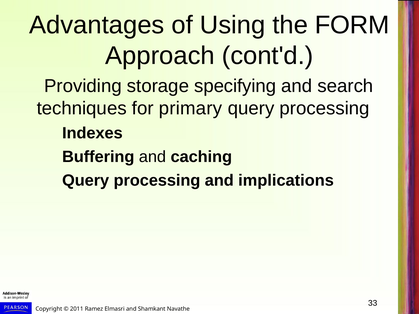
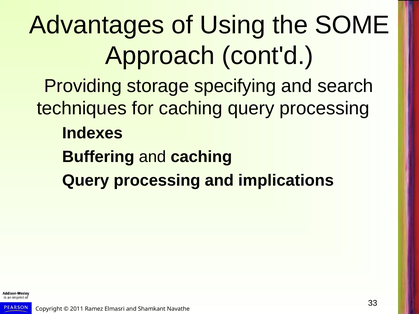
FORM: FORM -> SOME (352, 25)
for primary: primary -> caching (191, 108)
